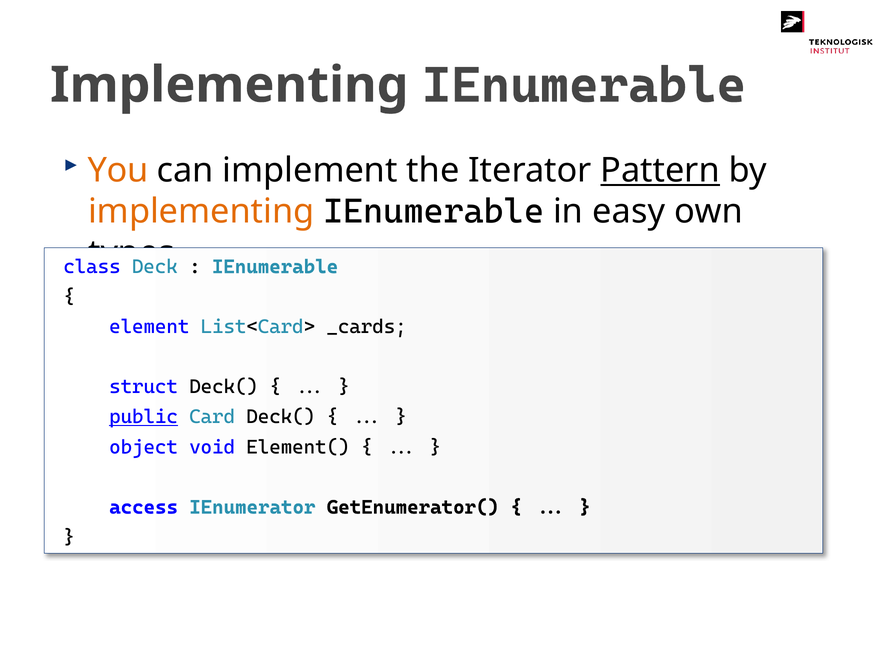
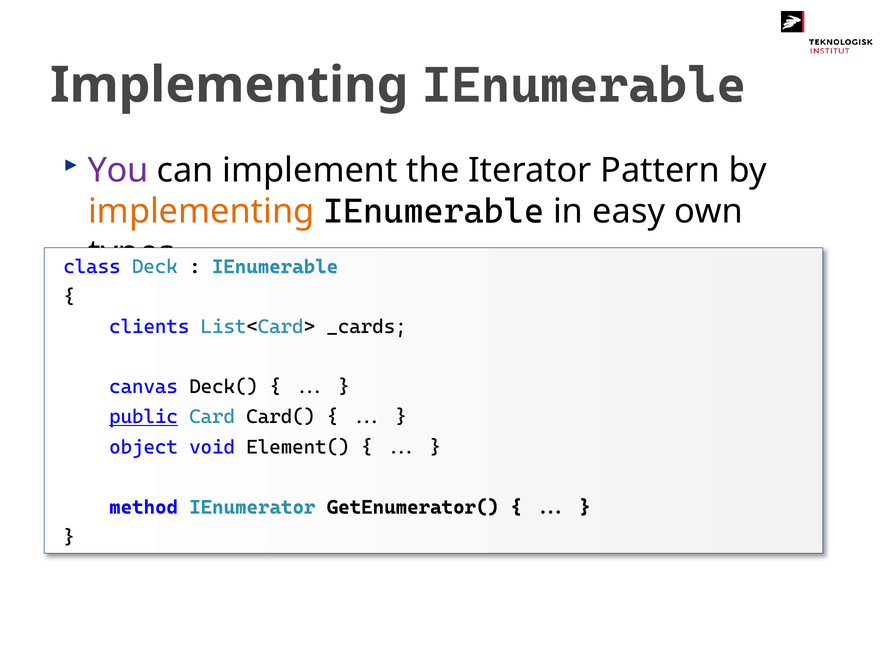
You colour: orange -> purple (118, 170)
Pattern underline: present -> none (660, 170)
element: element -> clients (149, 327)
struct: struct -> canvas (144, 387)
Card Deck(: Deck( -> Card( (281, 417)
access: access -> method (144, 507)
